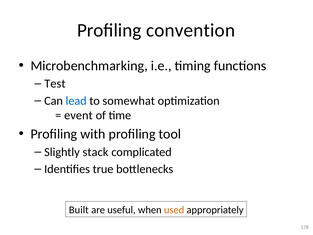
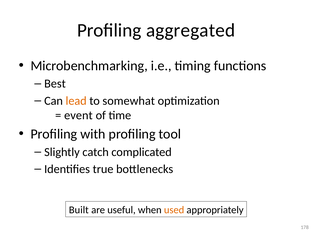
convention: convention -> aggregated (191, 30)
Test: Test -> Best (55, 84)
lead colour: blue -> orange (76, 101)
stack: stack -> catch (96, 152)
